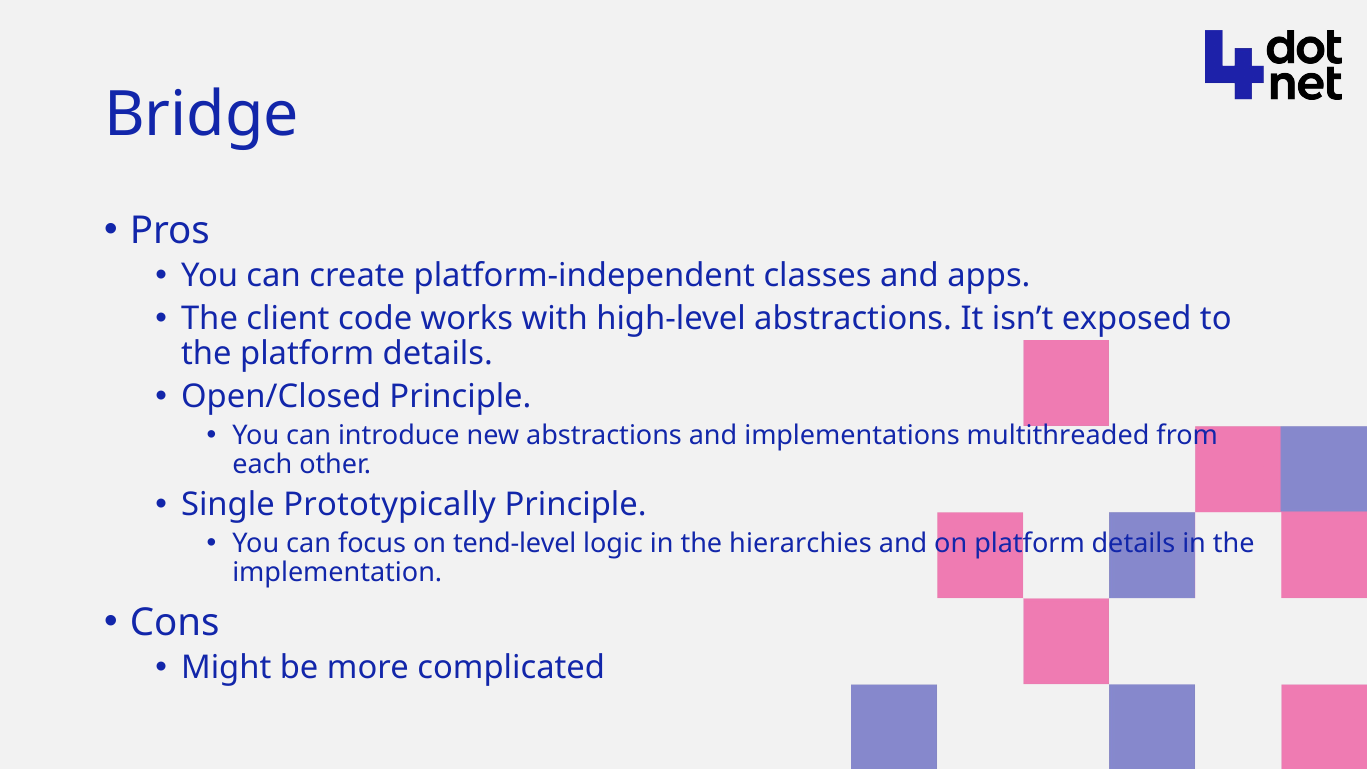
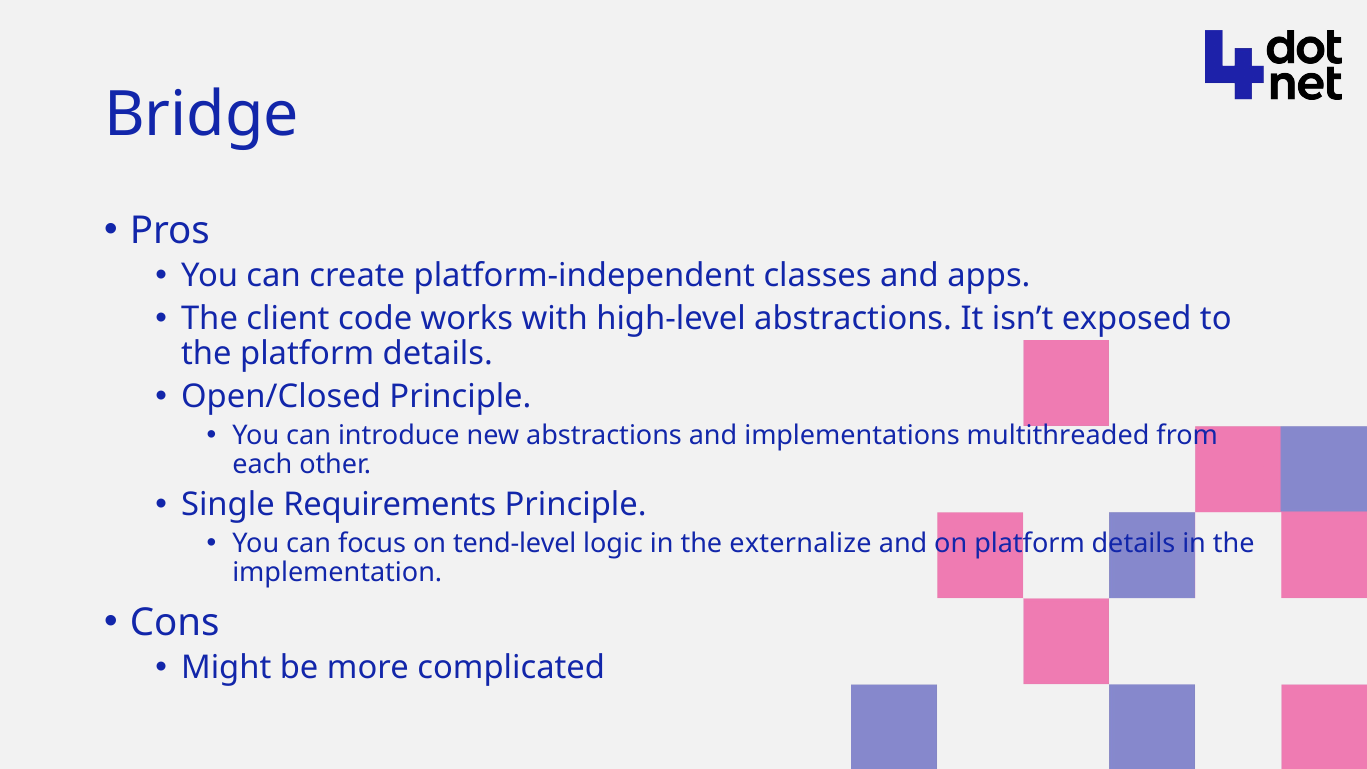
Prototypically: Prototypically -> Requirements (390, 504)
hierarchies: hierarchies -> externalize (800, 544)
